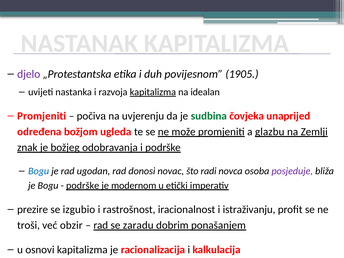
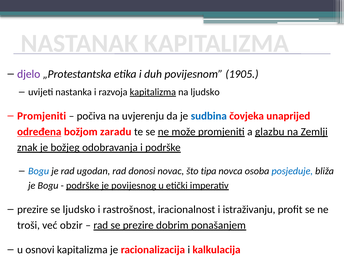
na idealan: idealan -> ljudsko (205, 92)
sudbina colour: green -> blue (209, 116)
određena underline: none -> present (39, 132)
ugleda: ugleda -> zaradu (116, 132)
radi: radi -> tipa (209, 171)
posjeduje colour: purple -> blue (292, 171)
modernom: modernom -> povijesnog (134, 186)
se izgubio: izgubio -> ljudsko (79, 209)
se zaradu: zaradu -> prezire (138, 225)
